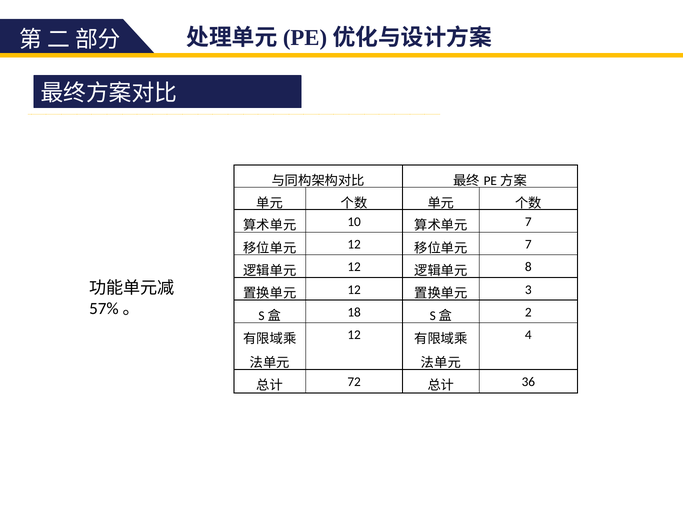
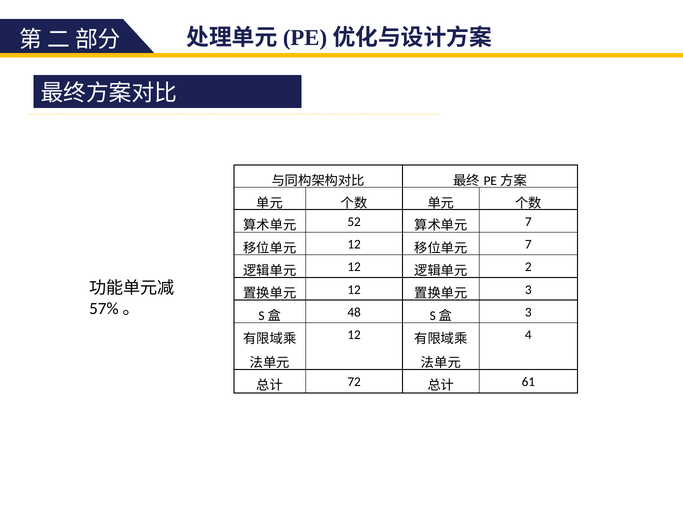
10: 10 -> 52 (354, 222)
8: 8 -> 2 (528, 267)
18: 18 -> 48 (354, 313)
2: 2 -> 3 (528, 313)
36: 36 -> 61 (528, 382)
